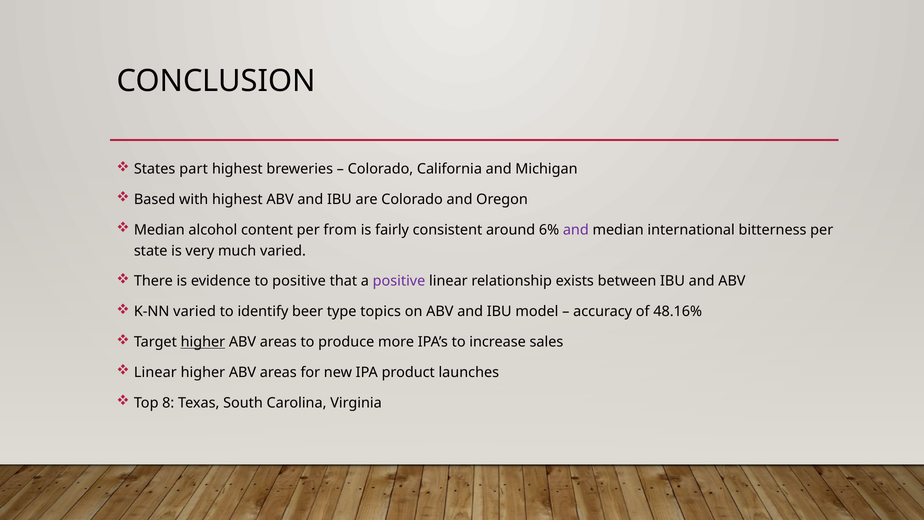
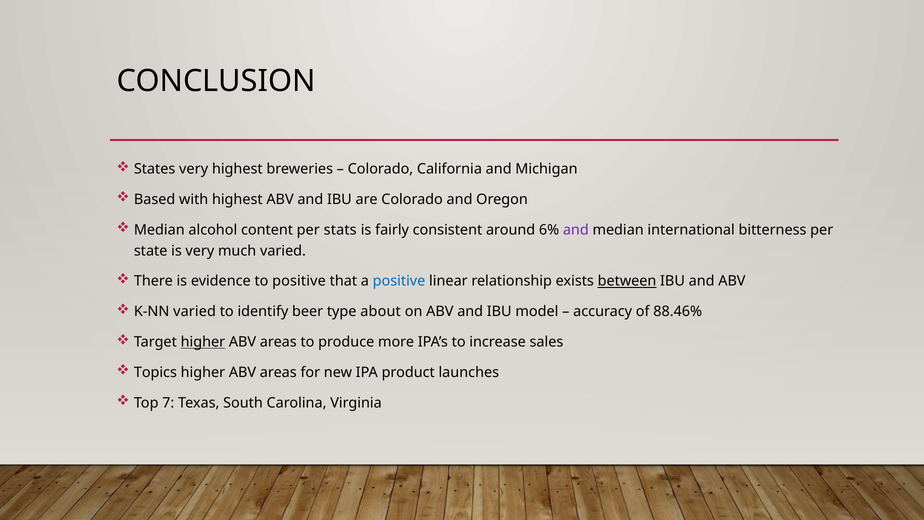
States part: part -> very (194, 169)
from: from -> stats (340, 230)
positive colour: purple -> blue (399, 281)
between underline: none -> present (627, 281)
topics: topics -> about (381, 311)
48.16%: 48.16% -> 88.46% (678, 311)
Linear: Linear -> Topics (155, 372)
8: 8 -> 7 (168, 403)
